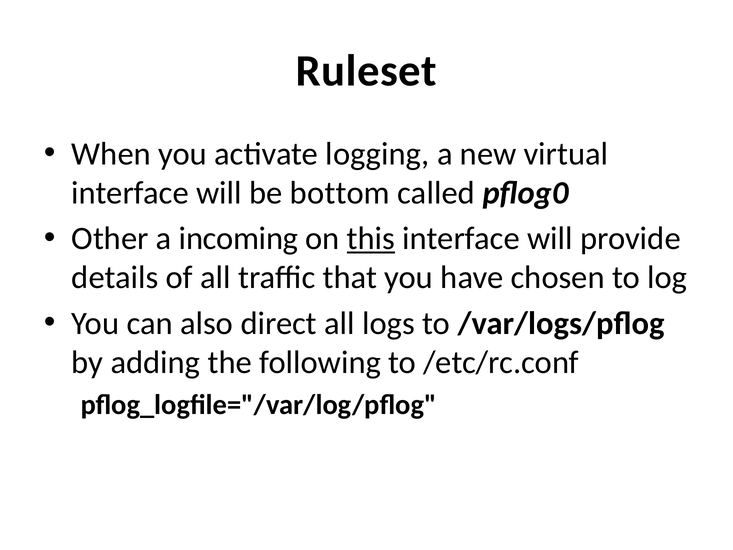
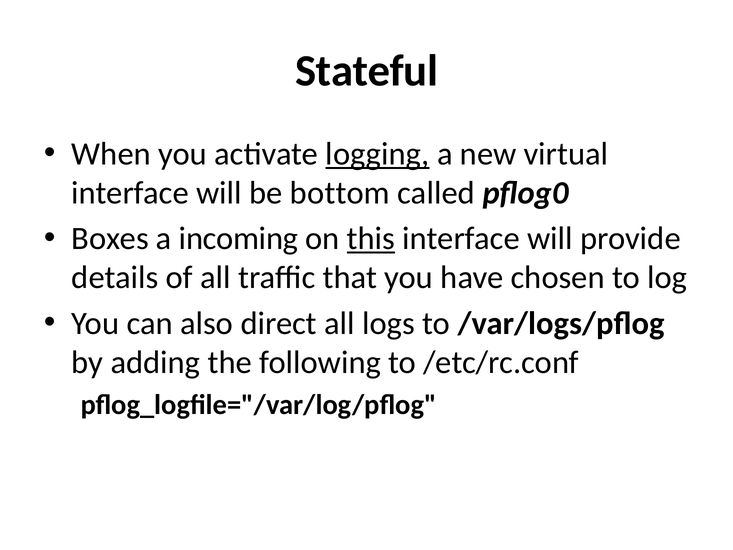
Ruleset: Ruleset -> Stateful (367, 71)
logging underline: none -> present (377, 154)
Other: Other -> Boxes (110, 238)
